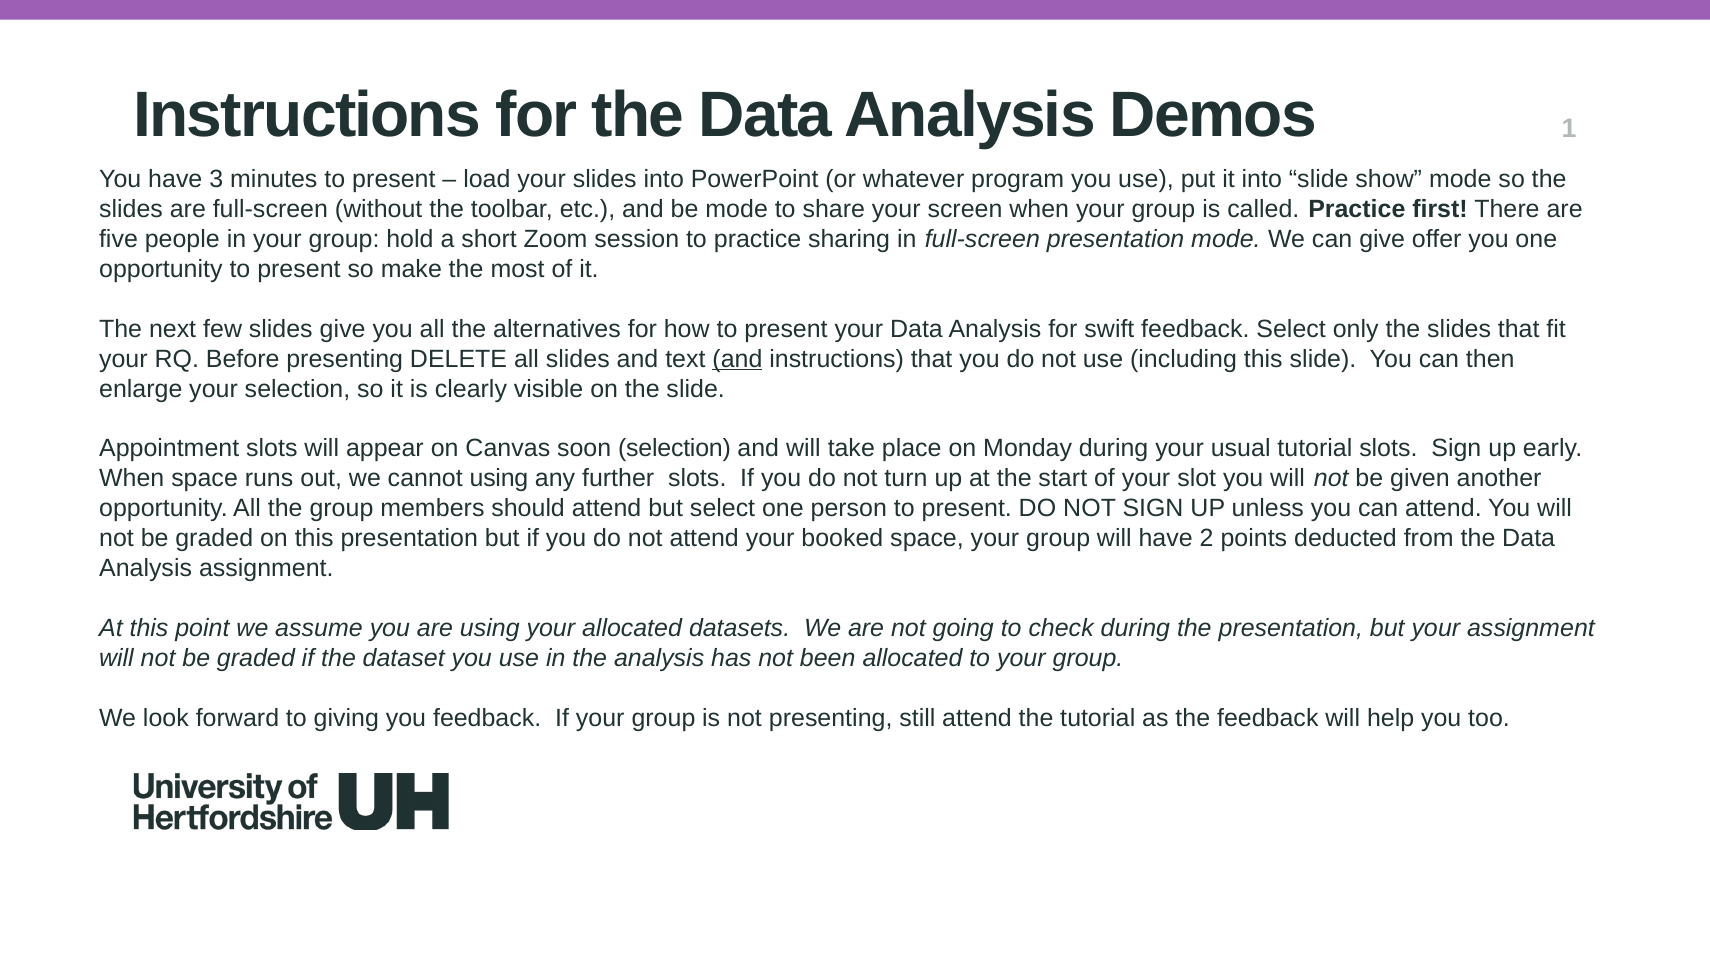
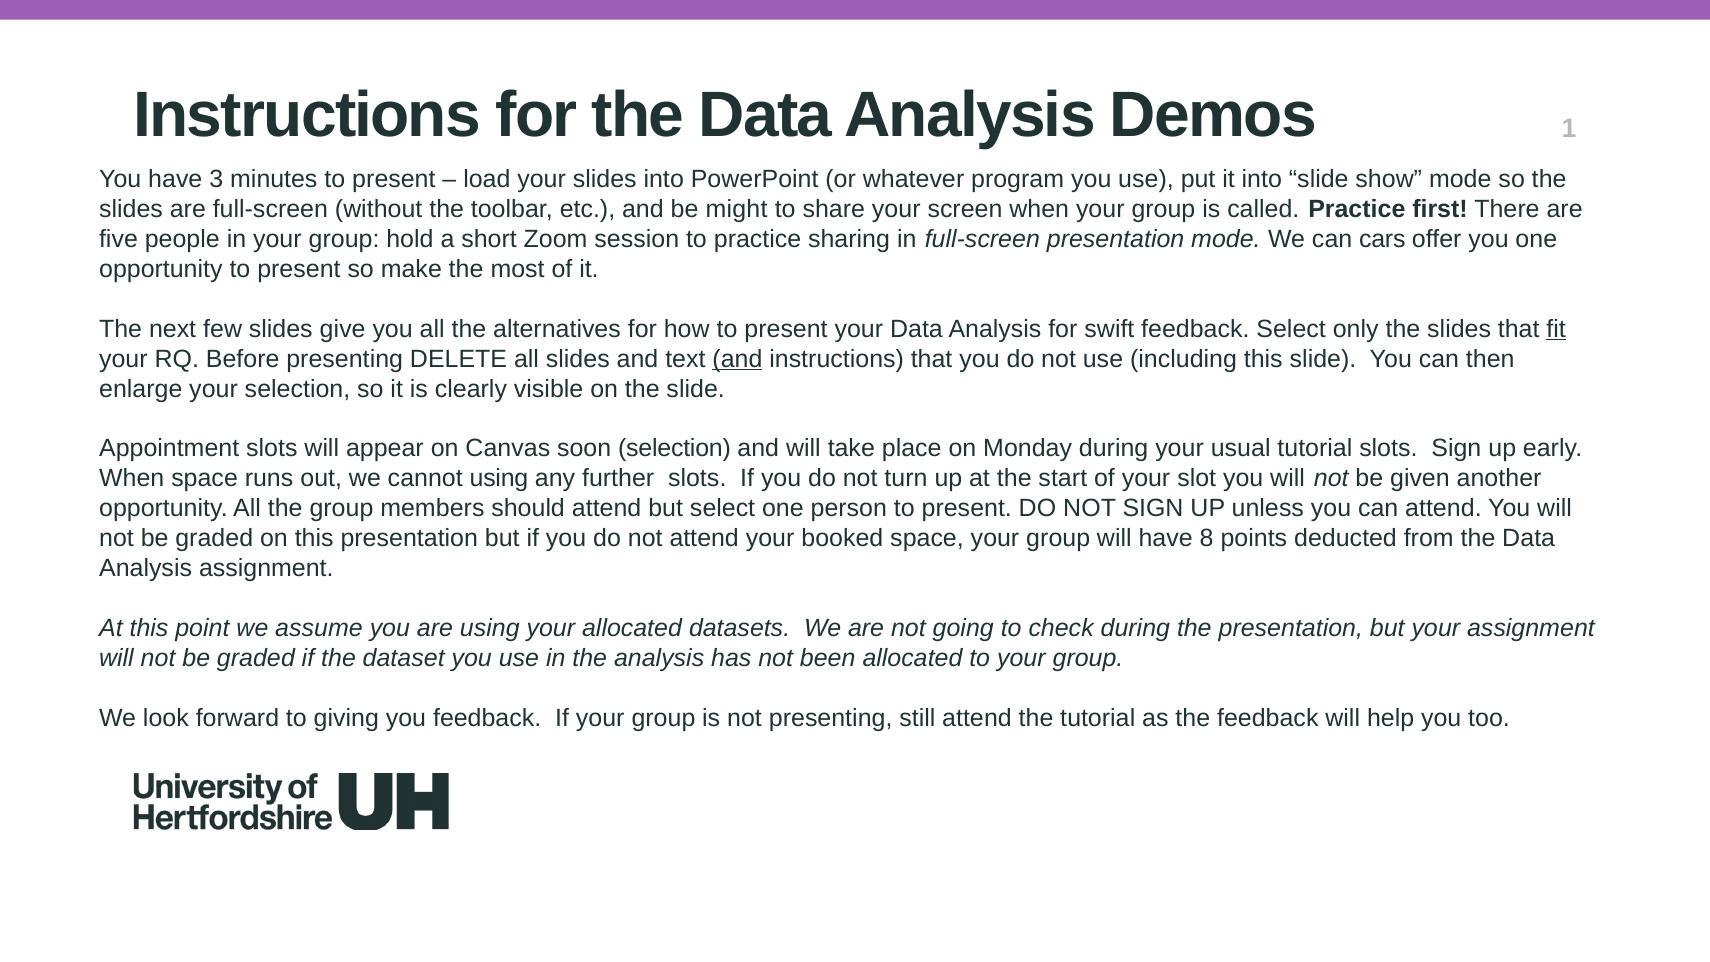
be mode: mode -> might (737, 209)
can give: give -> cars (1382, 239)
fit underline: none -> present (1556, 329)
2: 2 -> 8 (1207, 538)
